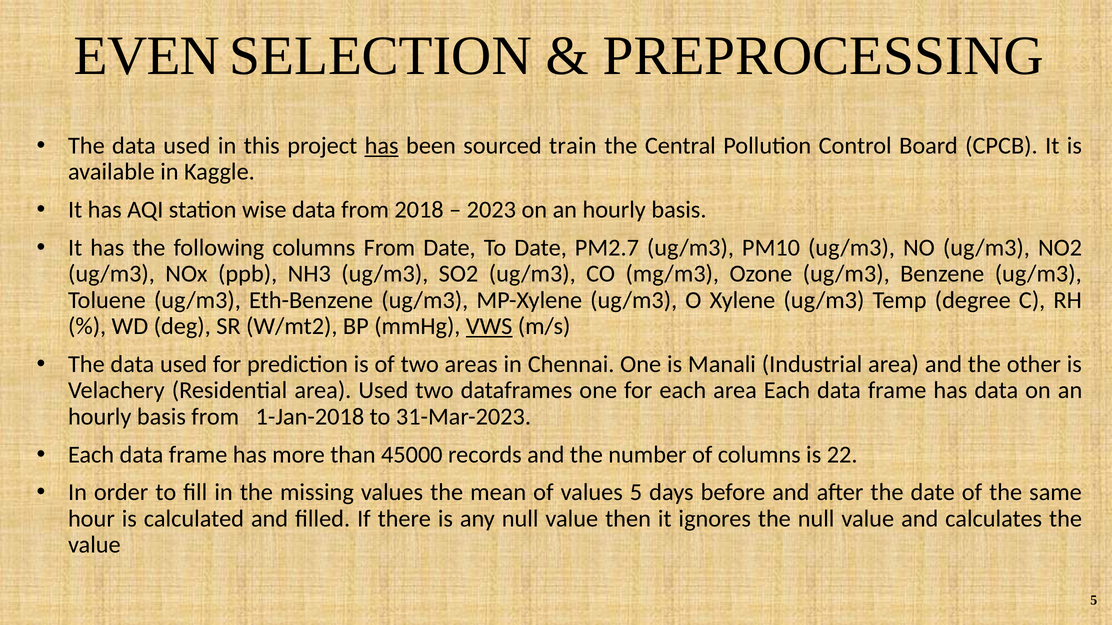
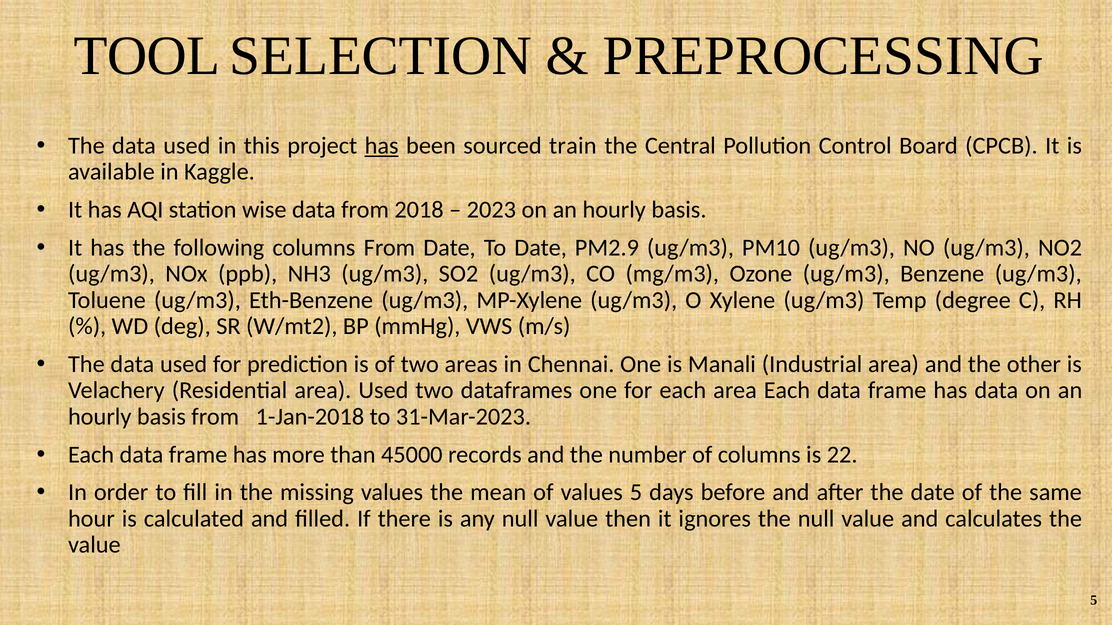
EVEN: EVEN -> TOOL (147, 56)
PM2.7: PM2.7 -> PM2.9 (607, 248)
VWS underline: present -> none (489, 327)
